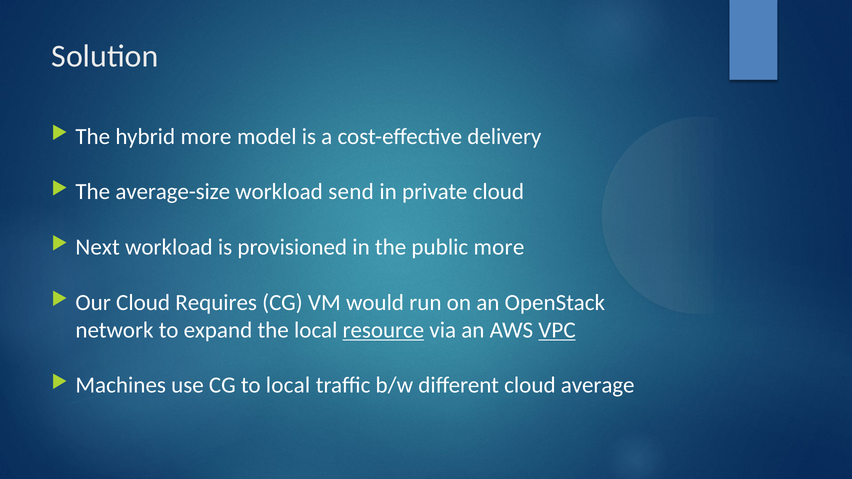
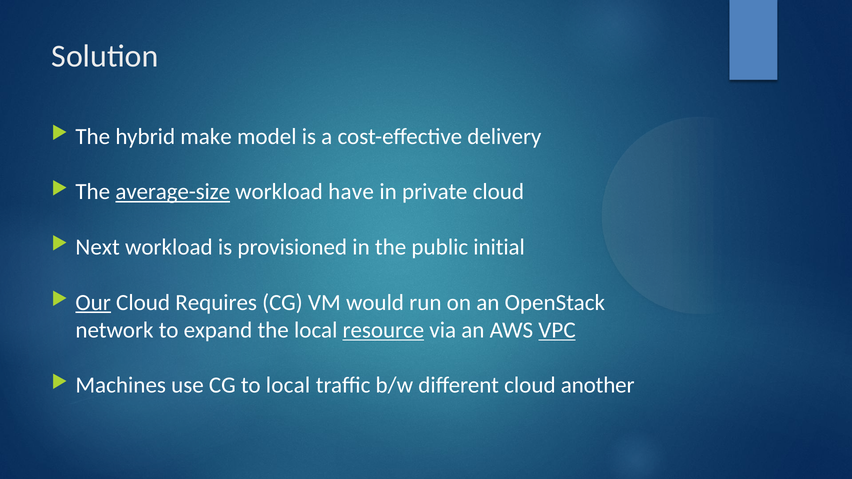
hybrid more: more -> make (206, 137)
average-size underline: none -> present (173, 192)
send: send -> have (351, 192)
public more: more -> initial (499, 247)
Our underline: none -> present (93, 303)
average: average -> another (598, 386)
